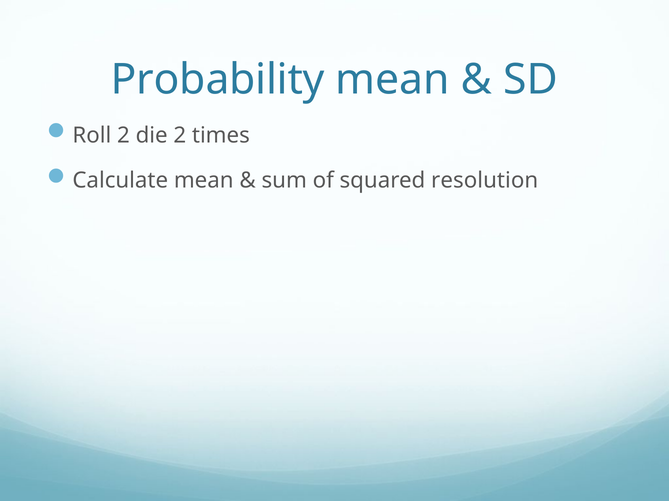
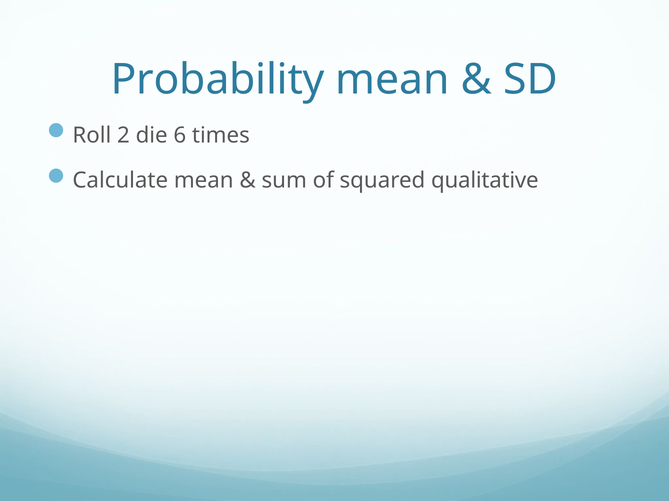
die 2: 2 -> 6 (180, 135)
resolution: resolution -> qualitative (485, 181)
